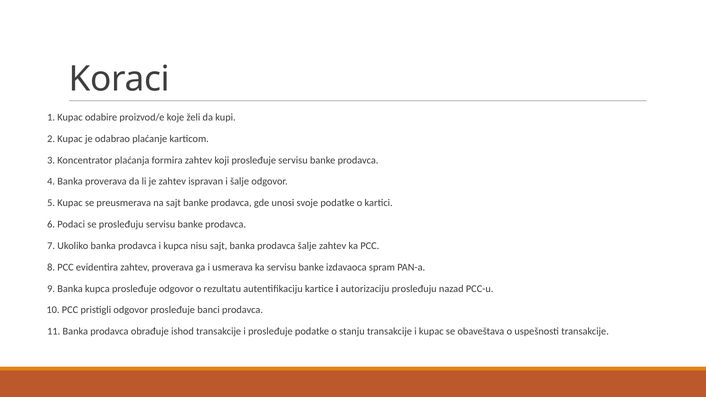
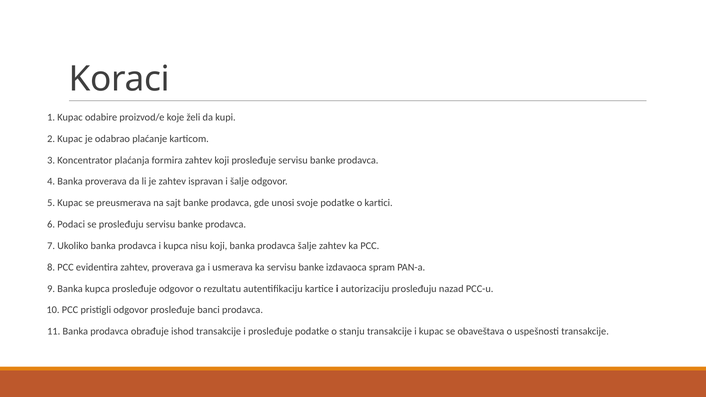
nisu sajt: sajt -> koji (219, 246)
